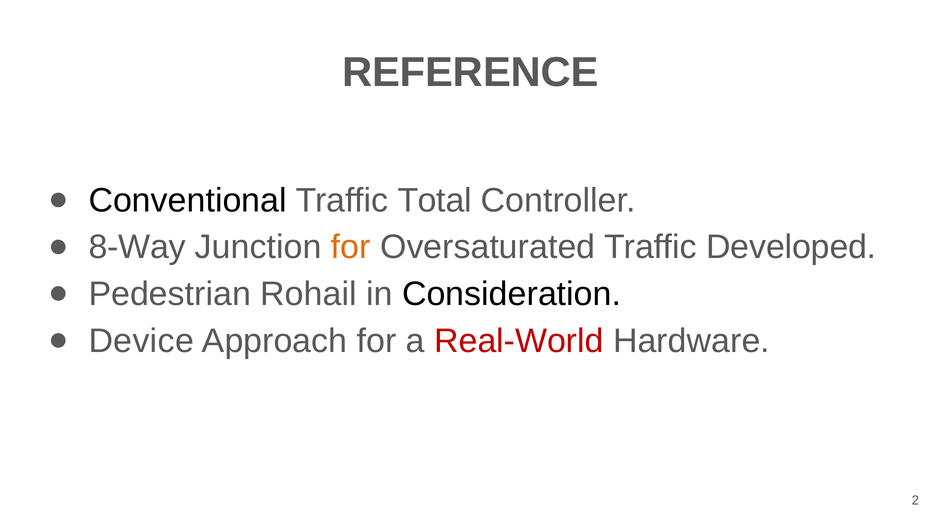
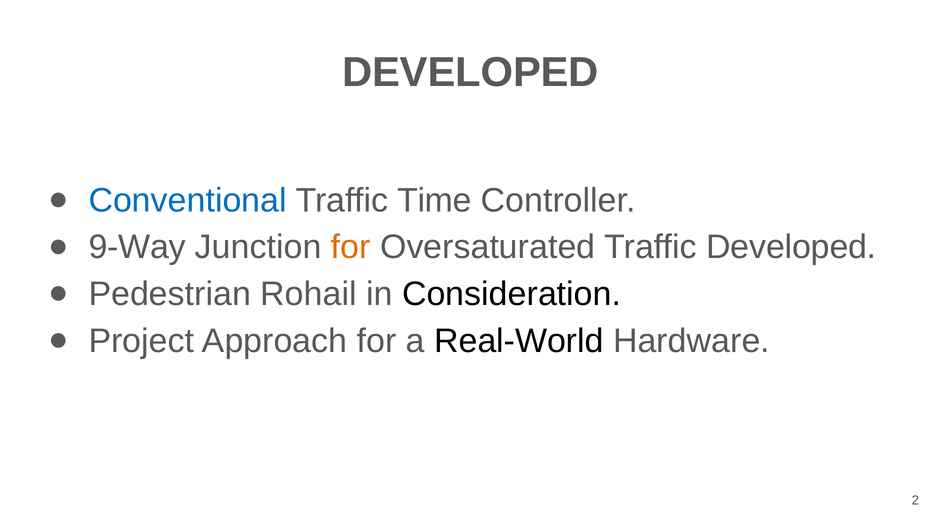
REFERENCE: REFERENCE -> DEVELOPED (470, 73)
Conventional colour: black -> blue (188, 200)
Total: Total -> Time (435, 200)
8-Way: 8-Way -> 9-Way (137, 247)
Device: Device -> Project (141, 341)
Real-World colour: red -> black (519, 341)
